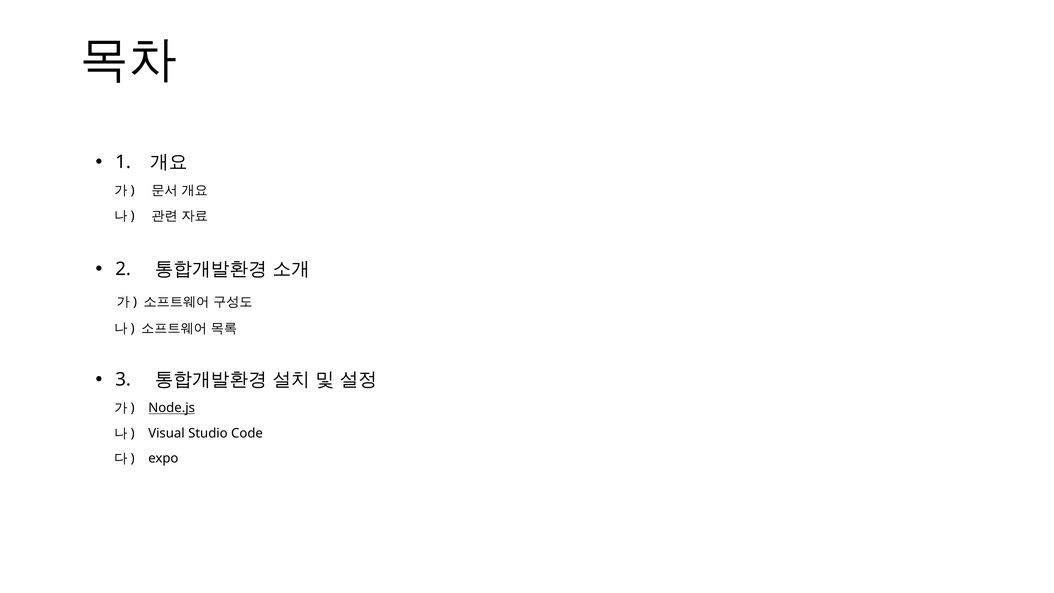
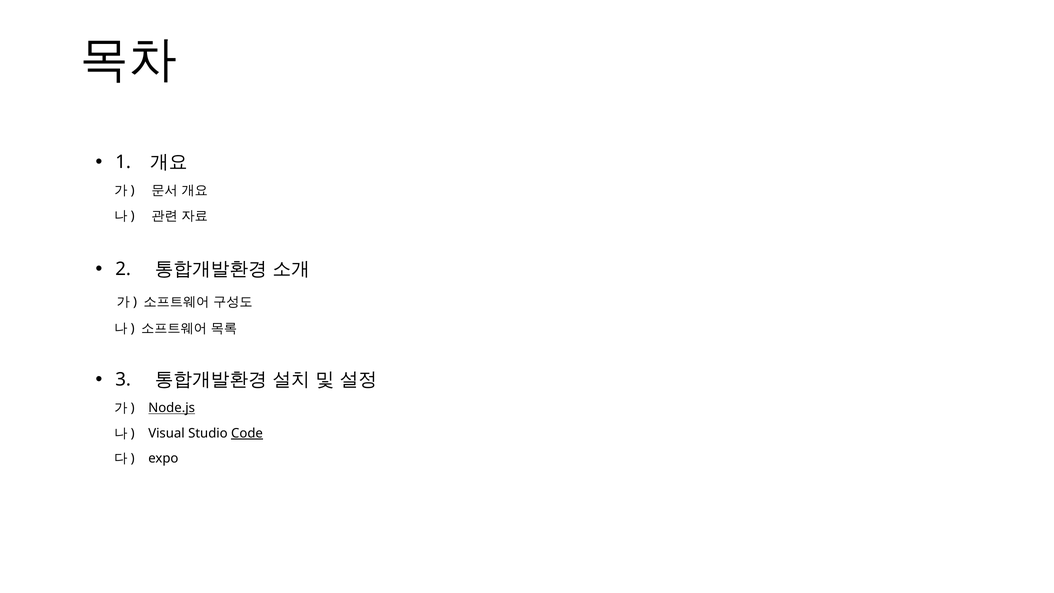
Code underline: none -> present (247, 433)
